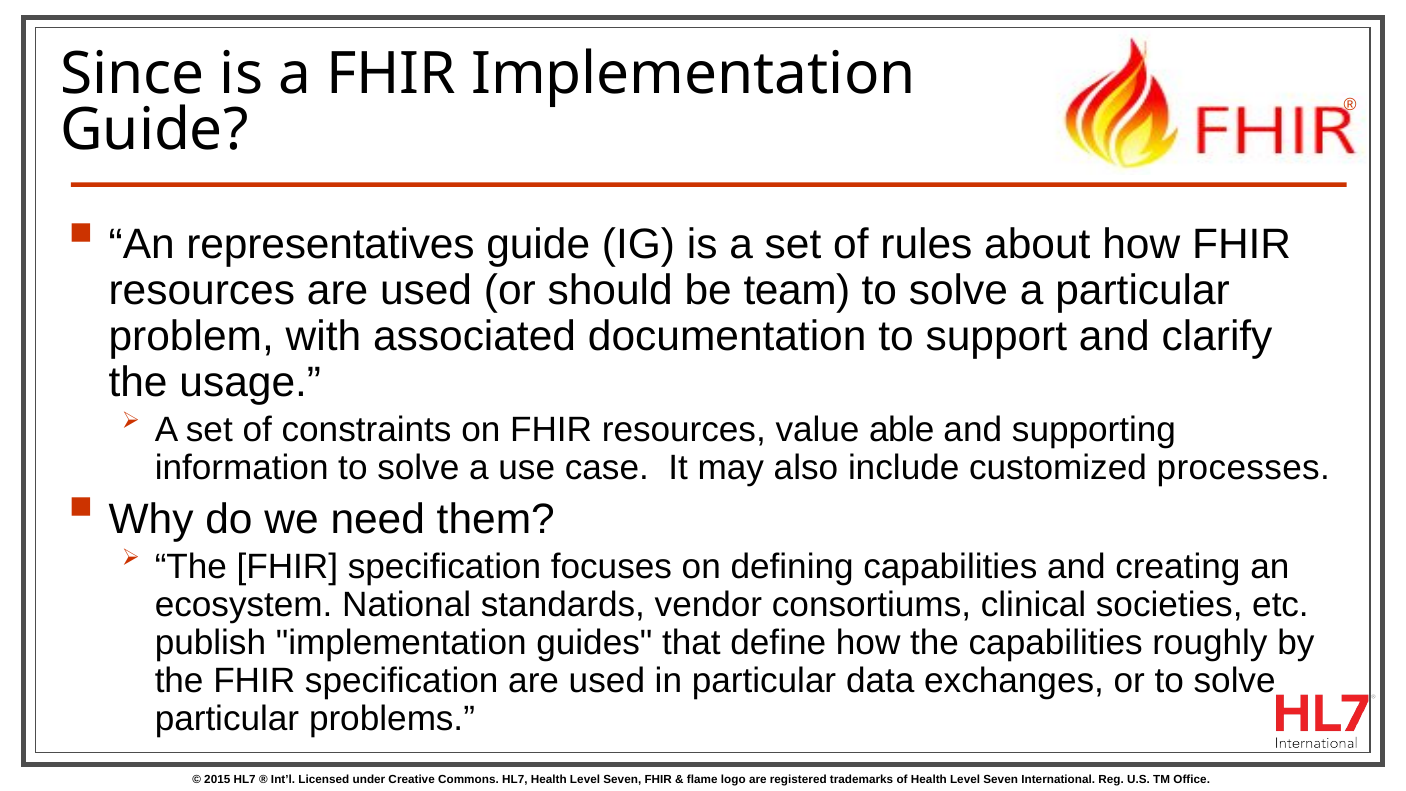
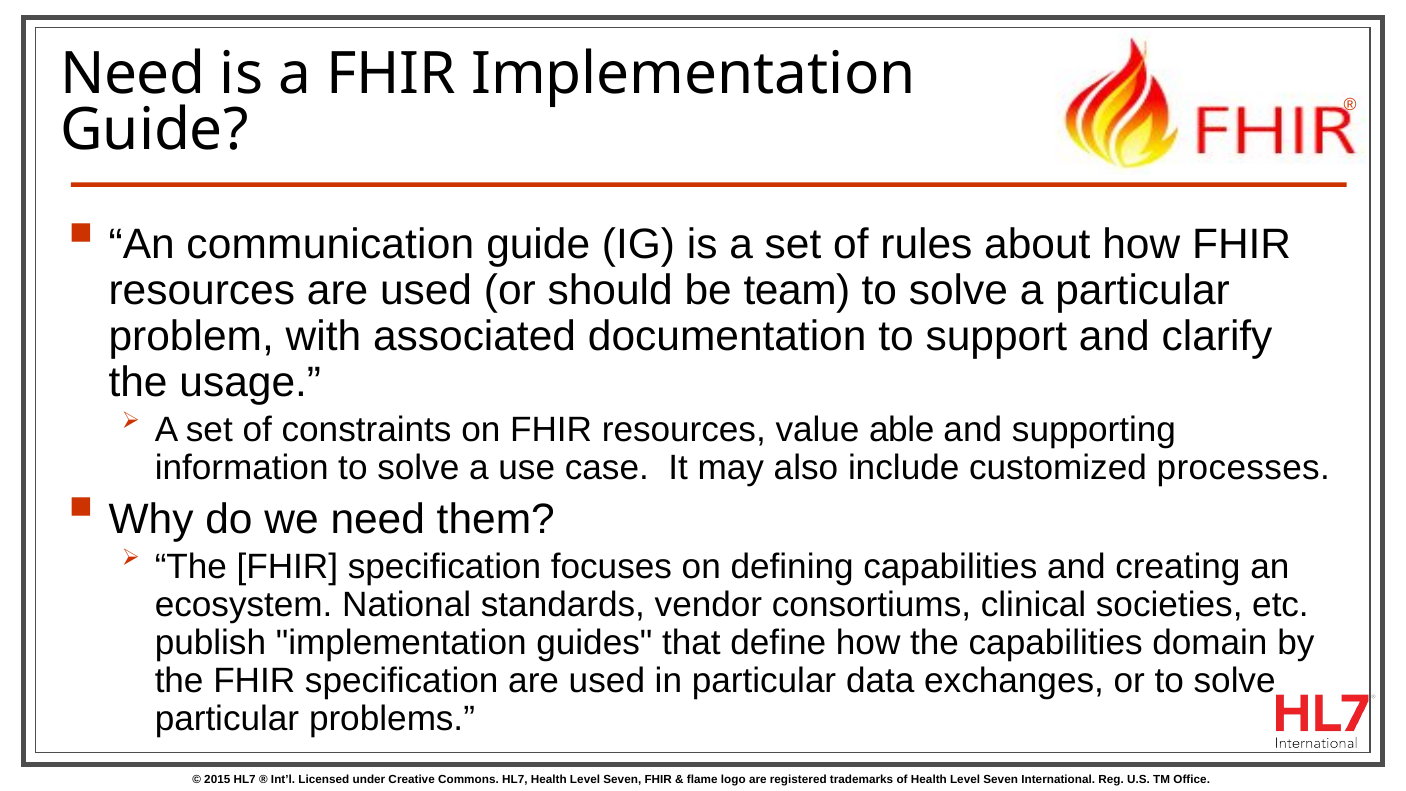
Since: Since -> Need (133, 74)
representatives: representatives -> communication (330, 245)
roughly: roughly -> domain (1210, 643)
